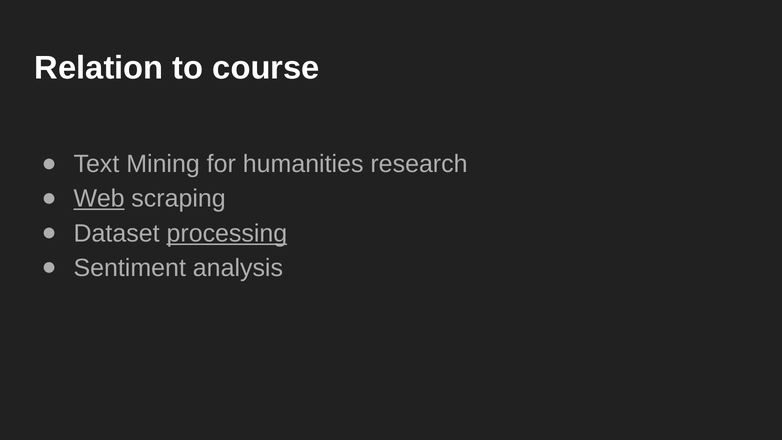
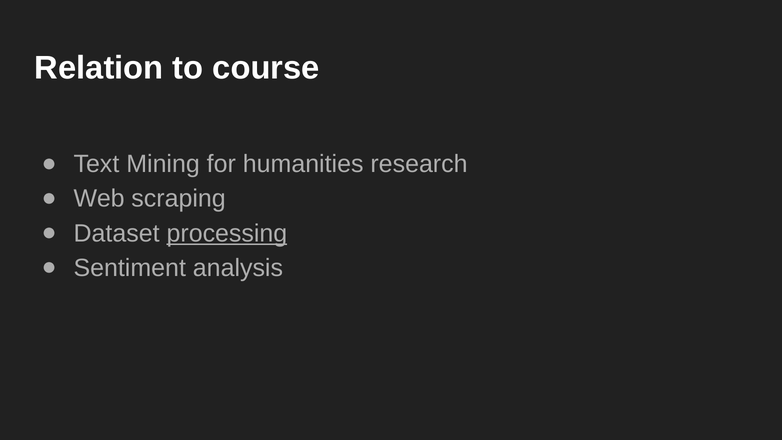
Web underline: present -> none (99, 199)
